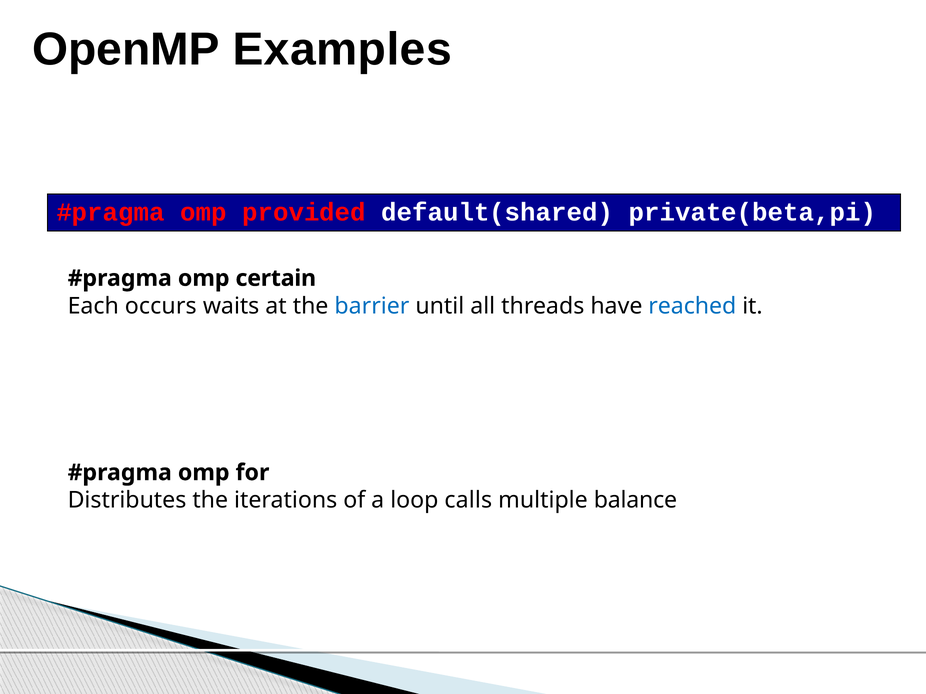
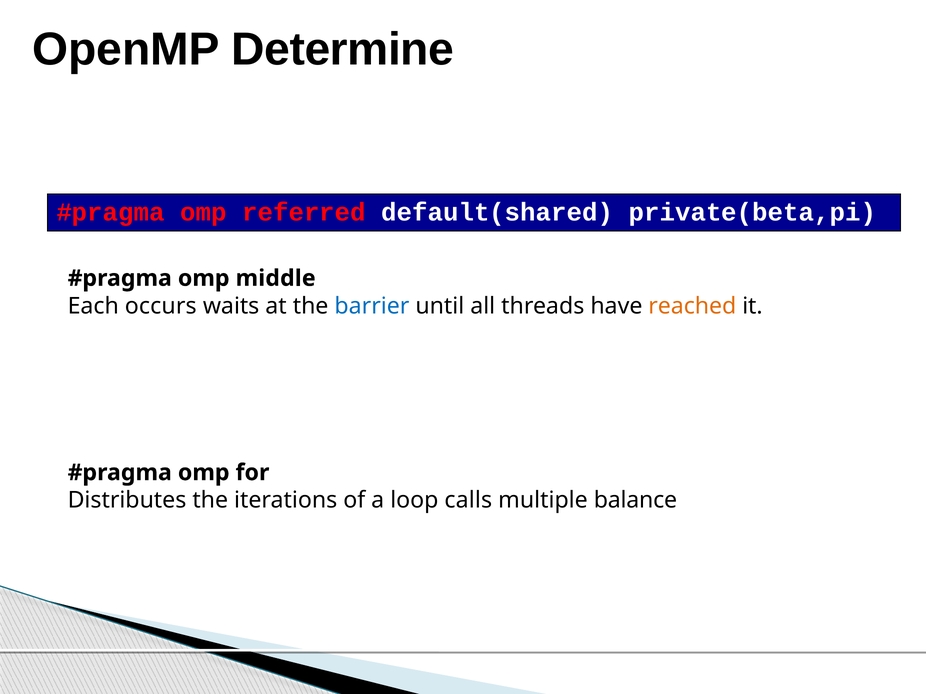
Examples: Examples -> Determine (343, 50)
provided: provided -> referred (304, 213)
certain: certain -> middle (276, 278)
reached colour: blue -> orange (692, 306)
